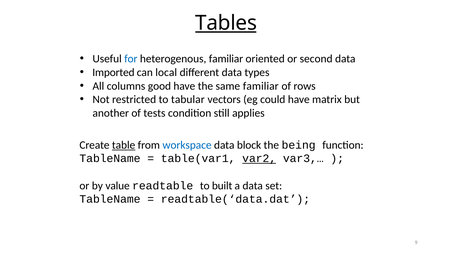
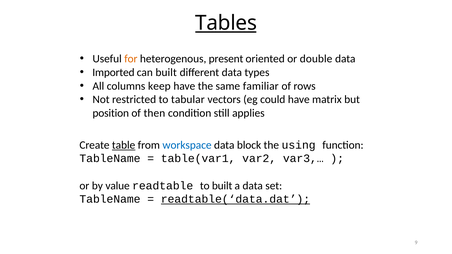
for colour: blue -> orange (131, 59)
heterogenous familiar: familiar -> present (226, 59)
second: second -> double (316, 59)
can local: local -> built (166, 72)
good: good -> keep (159, 86)
another: another -> position (111, 113)
tests: tests -> then (154, 113)
being: being -> using (299, 145)
var2 underline: present -> none (259, 159)
readtable(‘data.dat underline: none -> present (235, 199)
